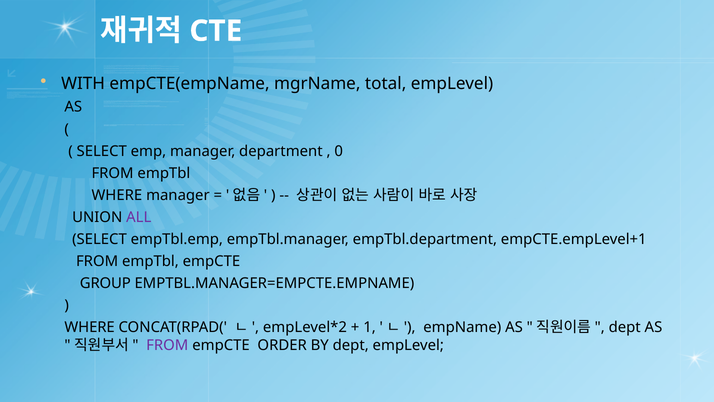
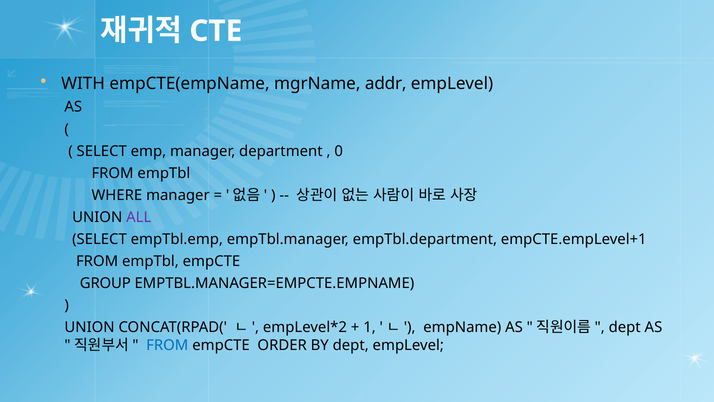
total: total -> addr (386, 84)
WHERE: WHERE -> UNION (90, 327)
FROM colour: purple -> blue (167, 345)
